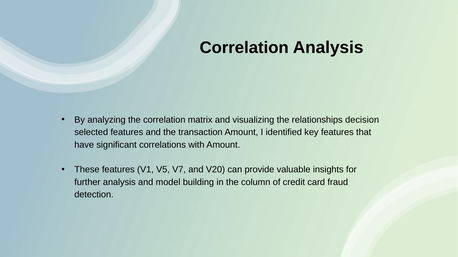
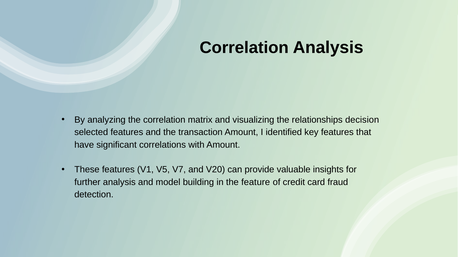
column: column -> feature (256, 183)
